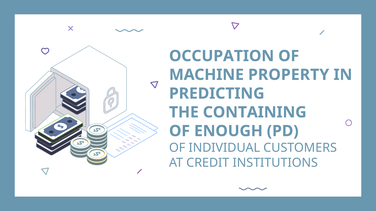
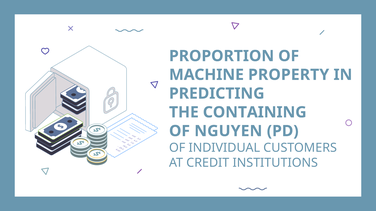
OCCUPATION: OCCUPATION -> PROPORTION (222, 56)
ENOUGH: ENOUGH -> NGUYEN (228, 131)
